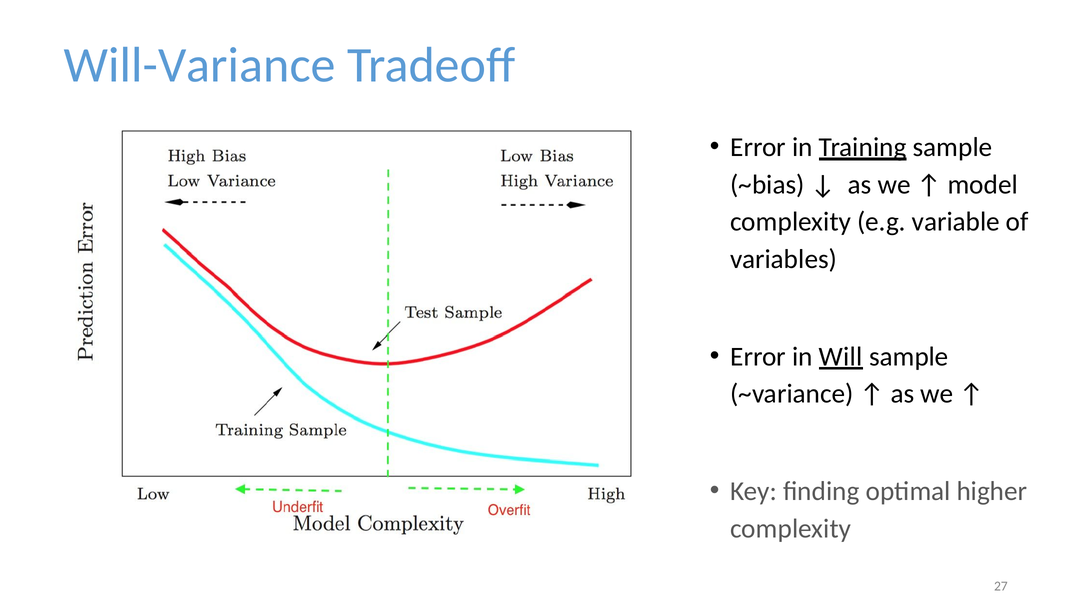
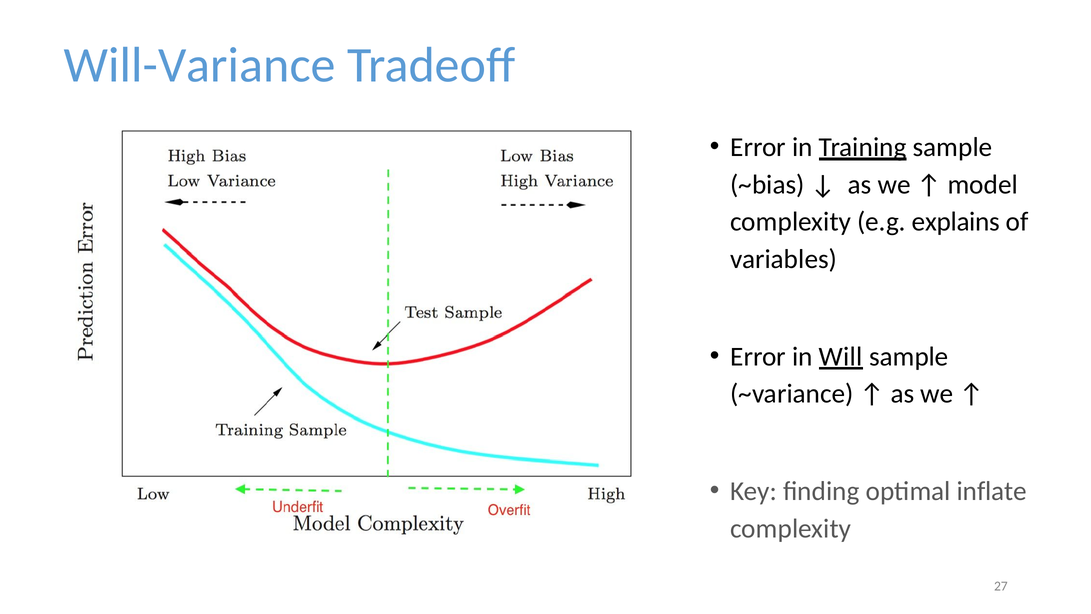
variable: variable -> explains (956, 222)
higher: higher -> inflate (992, 491)
